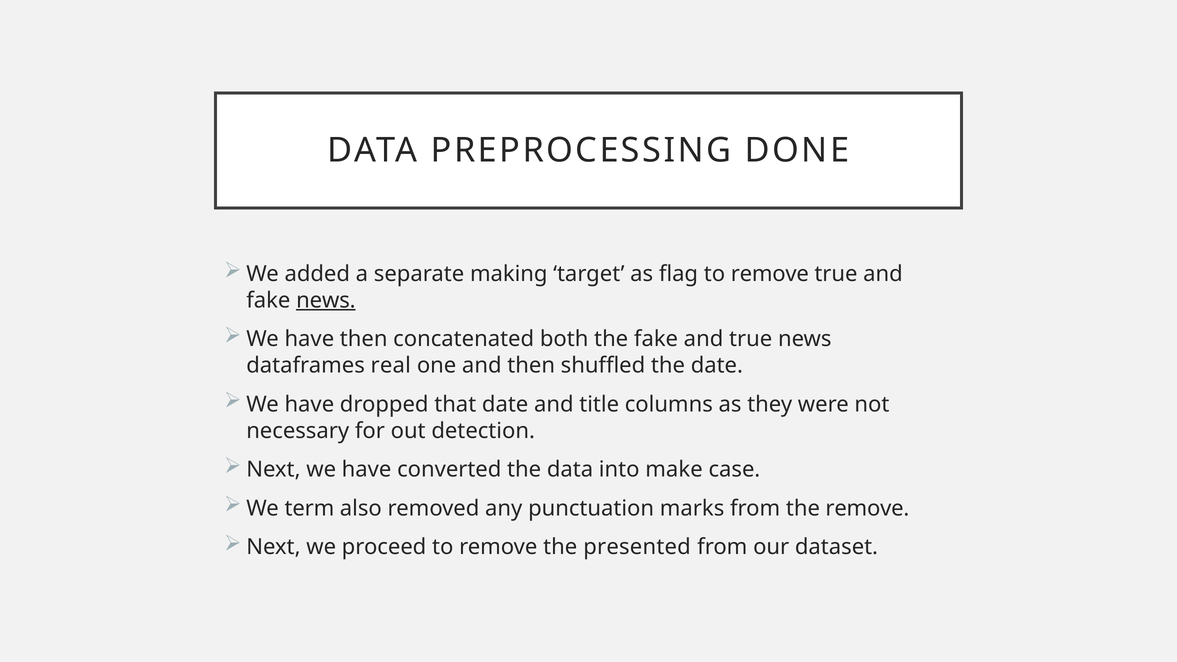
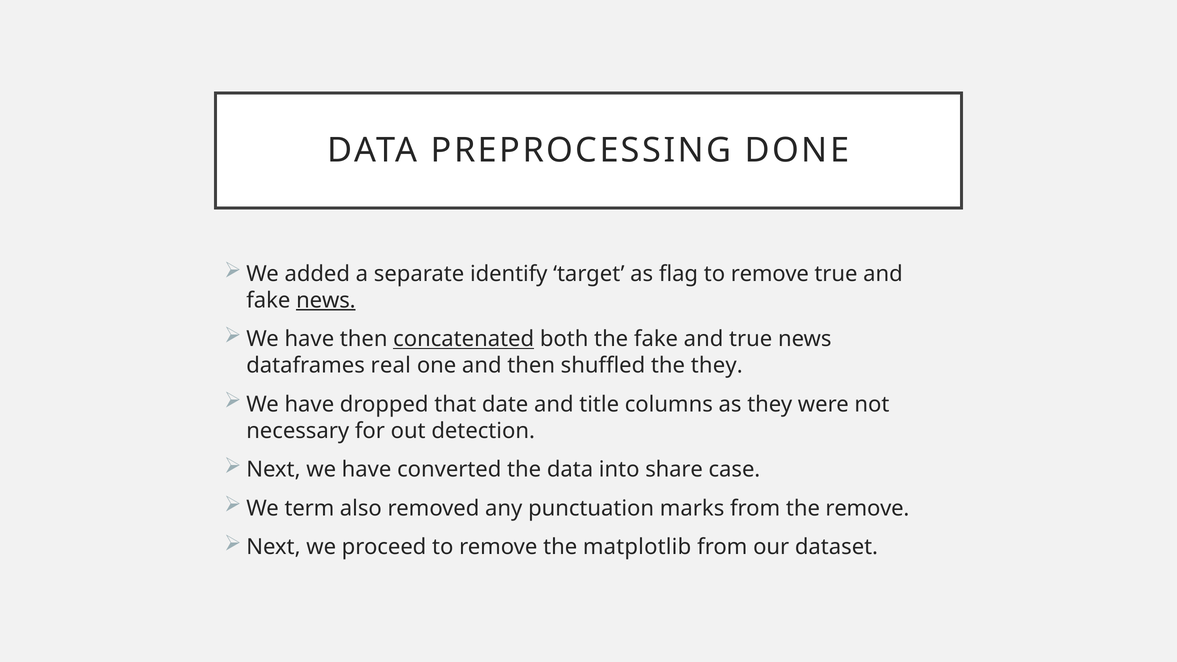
making: making -> identify (509, 274)
concatenated underline: none -> present (464, 339)
the date: date -> they (717, 366)
make: make -> share (674, 470)
presented: presented -> matplotlib (637, 547)
